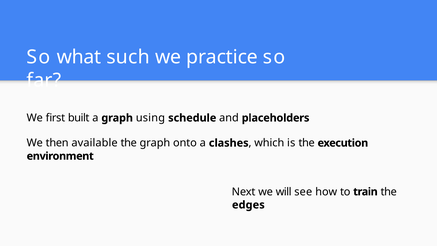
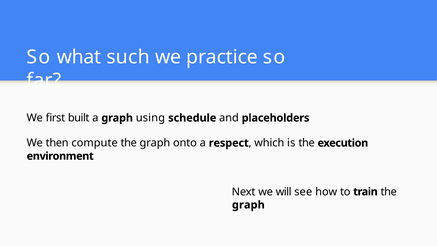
available: available -> compute (95, 143)
clashes: clashes -> respect (229, 143)
edges: edges -> graph (248, 205)
